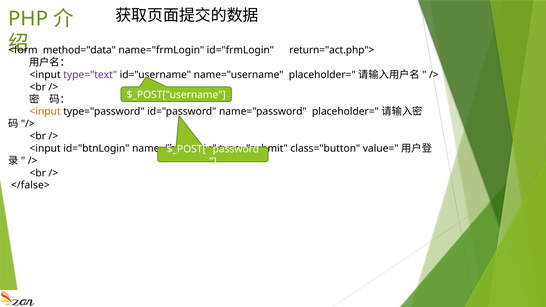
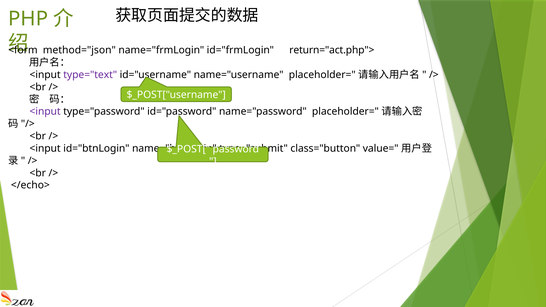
method="data: method="data -> method="json (79, 50)
<input colour: orange -> purple (45, 112)
</false>: </false> -> </echo> (30, 185)
